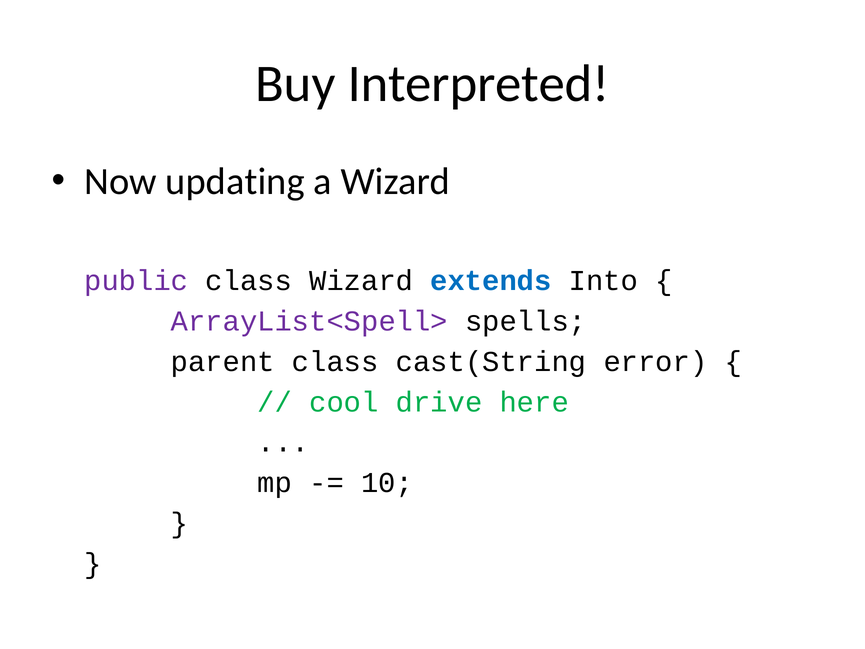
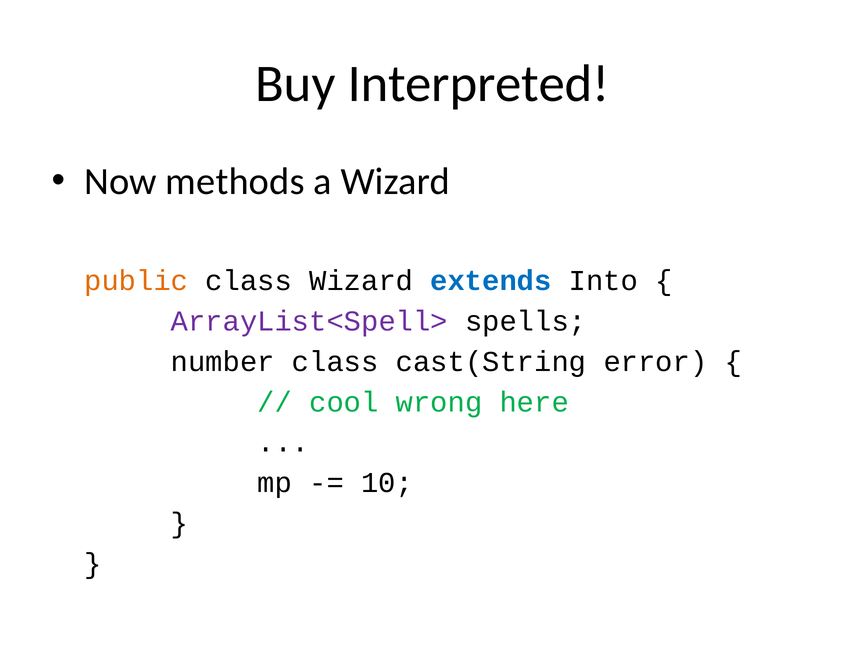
updating: updating -> methods (235, 181)
public colour: purple -> orange (136, 281)
parent: parent -> number (223, 362)
drive: drive -> wrong (439, 402)
